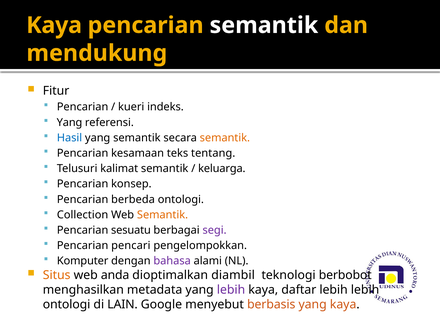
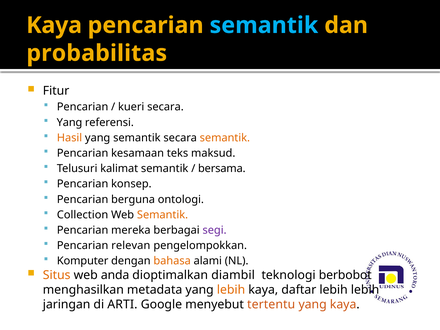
semantik colour: white -> light blue (264, 25)
mendukung: mendukung -> probabilitas (97, 53)
kueri indeks: indeks -> secara (165, 107)
Hasil colour: blue -> orange (69, 138)
tentang: tentang -> maksud (213, 153)
keluarga: keluarga -> bersama (222, 169)
berbeda: berbeda -> berguna (133, 199)
sesuatu: sesuatu -> mereka (131, 230)
pencari: pencari -> relevan (131, 246)
bahasa colour: purple -> orange (172, 261)
lebih colour: purple -> orange (231, 290)
ontologi: ontologi -> jaringan (67, 304)
LAIN: LAIN -> ARTI (122, 304)
berbasis: berbasis -> tertentu (271, 304)
